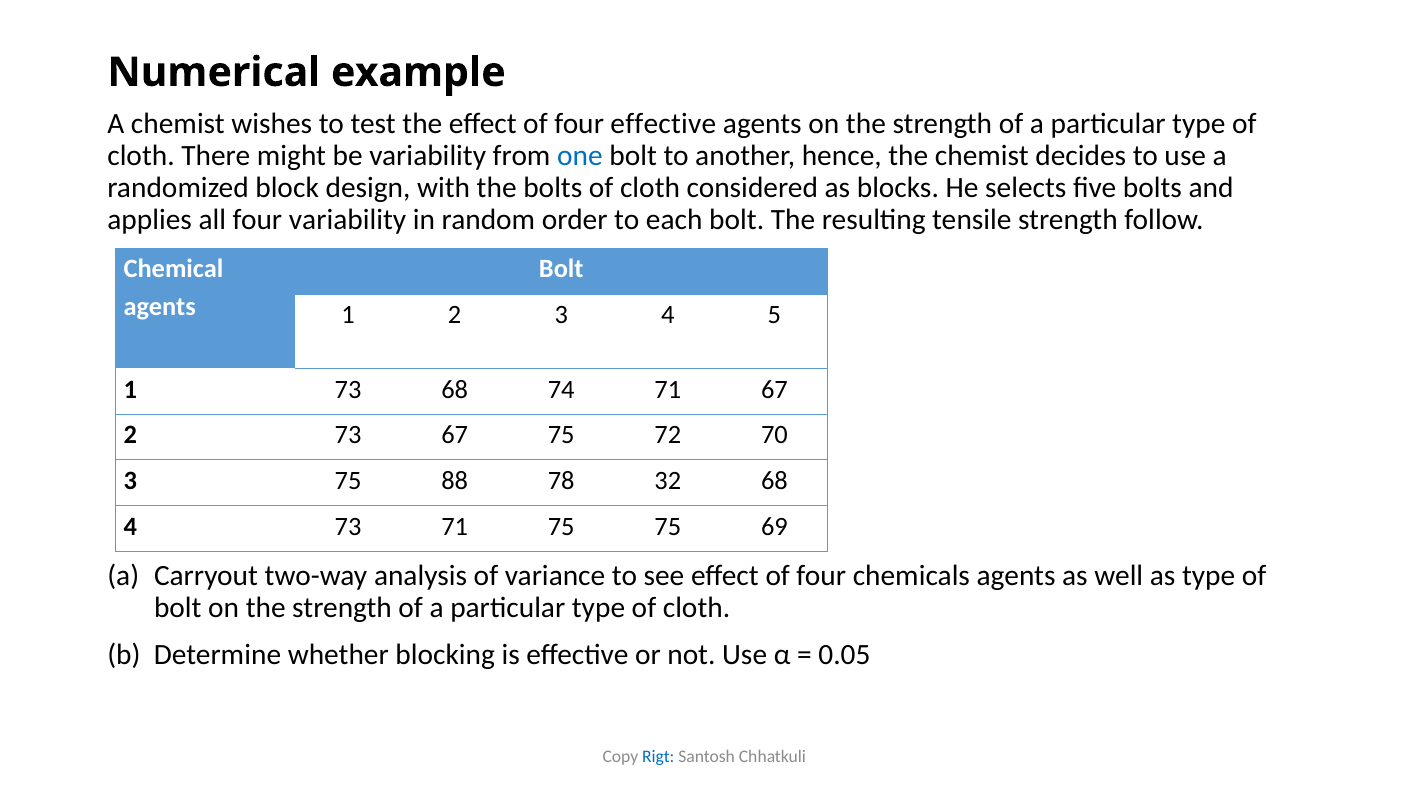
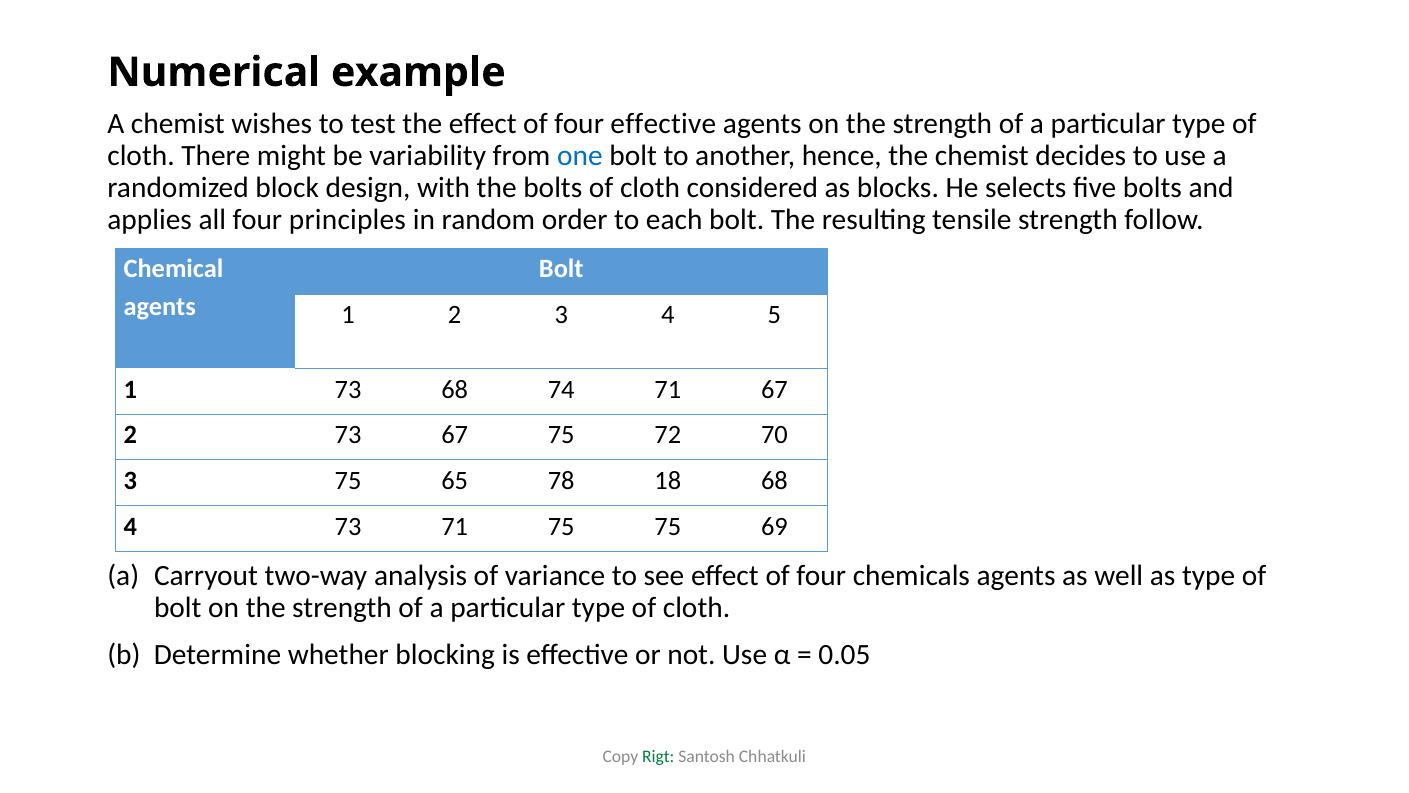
four variability: variability -> principles (347, 219)
88: 88 -> 65 (455, 481)
32: 32 -> 18 (668, 481)
Rigt colour: blue -> green (658, 757)
